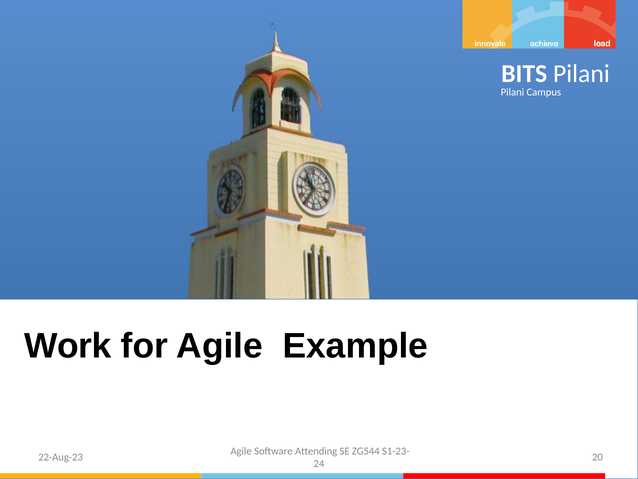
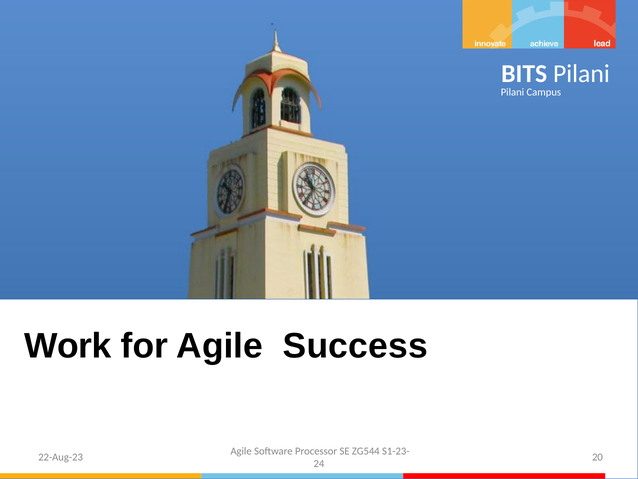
Example: Example -> Success (355, 346)
Attending: Attending -> Processor (316, 451)
